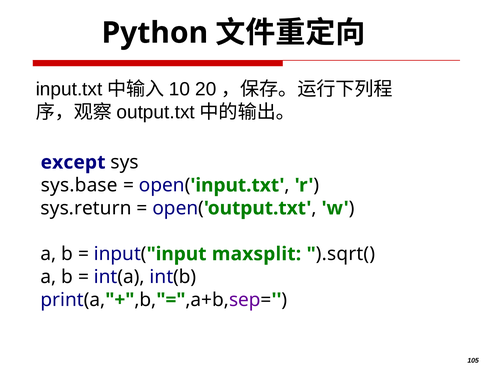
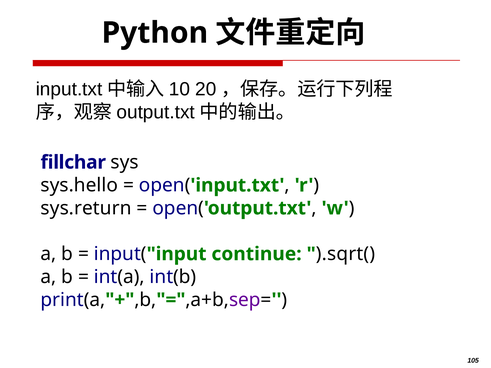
except: except -> fillchar (73, 162)
sys.base: sys.base -> sys.hello (79, 185)
maxsplit: maxsplit -> continue (257, 254)
